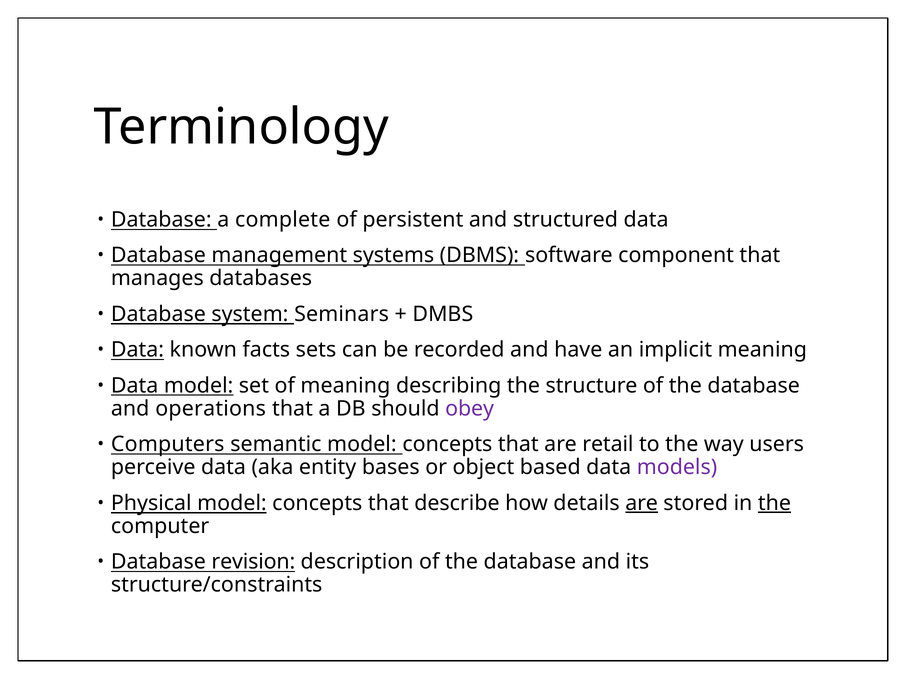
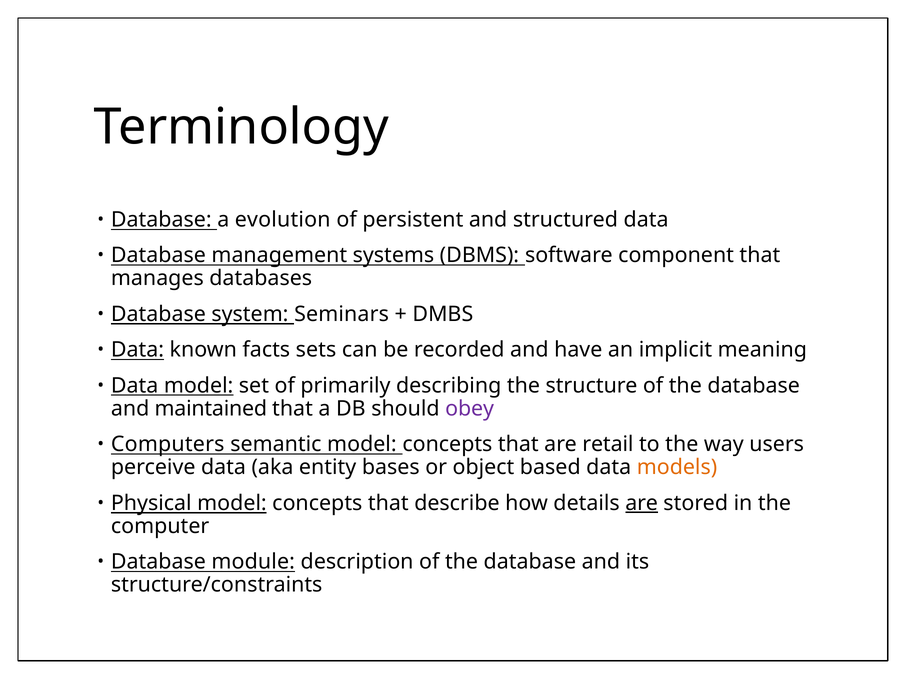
complete: complete -> evolution (283, 220)
of meaning: meaning -> primarily (345, 386)
operations: operations -> maintained (211, 409)
models colour: purple -> orange (677, 468)
the underline: present -> none (774, 503)
revision: revision -> module (253, 562)
